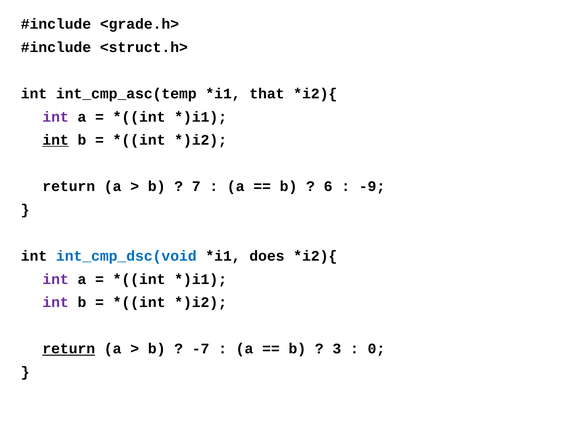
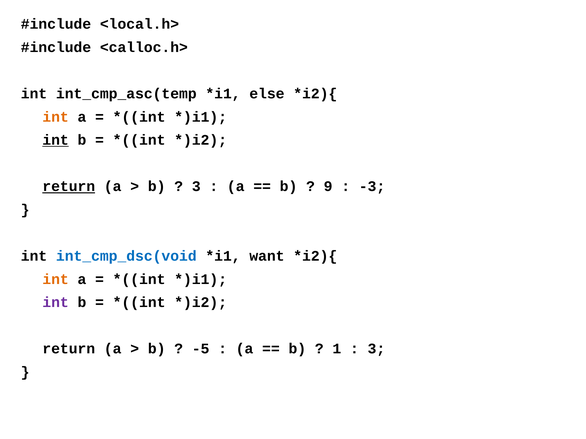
<grade.h>: <grade.h> -> <local.h> (139, 24)
<struct.h>: <struct.h> -> <calloc.h> (144, 47)
that: that -> else (267, 94)
int colour: purple -> orange (56, 117)
return underline: none -> present (69, 187)
7: 7 -> 3 (196, 187)
6: 6 -> 9 (328, 187)
-9: -9 -> -3 (372, 187)
does: does -> want (267, 256)
int colour: purple -> orange (56, 280)
return underline: present -> none (69, 349)
-7: -7 -> -5 (201, 349)
3: 3 -> 1 (337, 349)
0: 0 -> 3 (376, 349)
